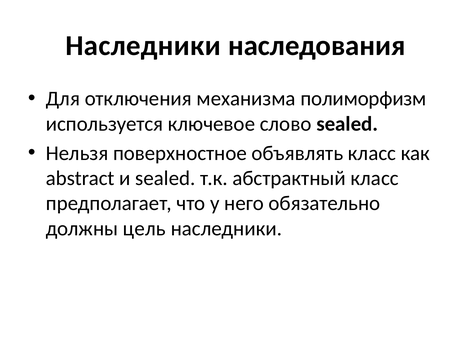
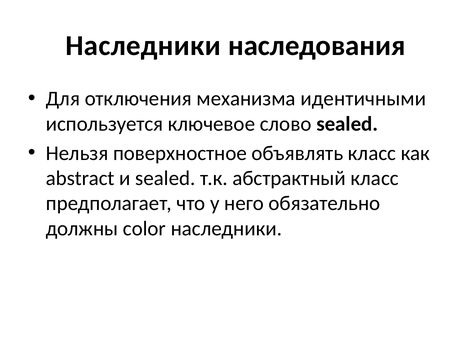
полиморфизм: полиморфизм -> идентичными (363, 99)
цель: цель -> color (144, 229)
